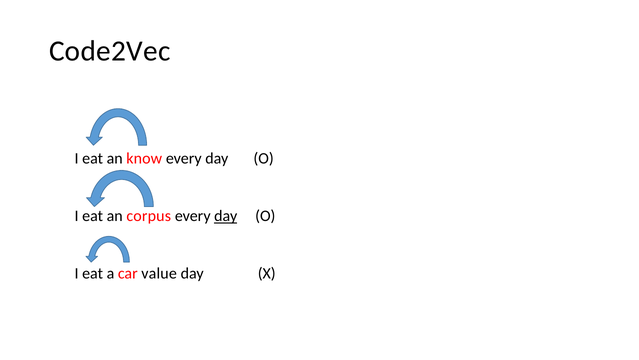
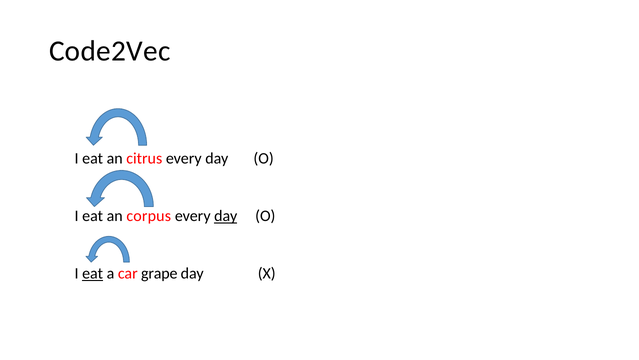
know: know -> citrus (144, 158)
eat underline: none -> present (93, 273)
value: value -> grape (159, 273)
